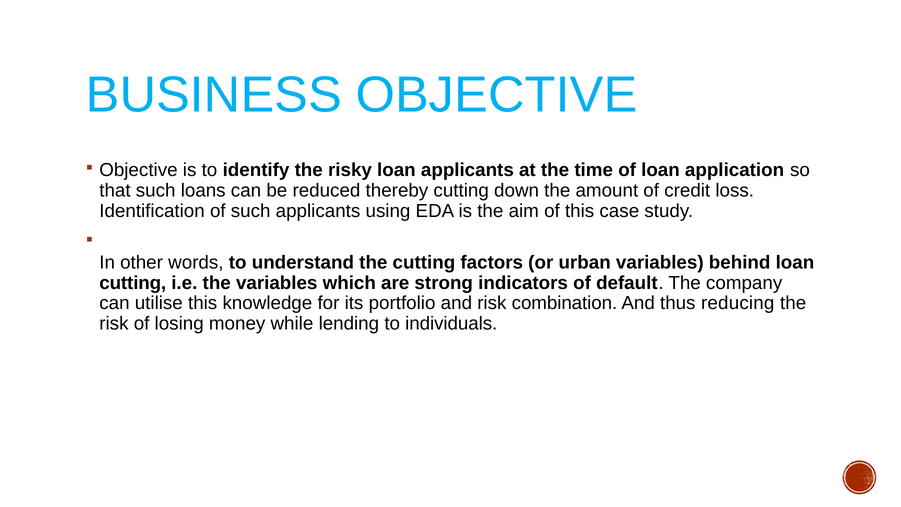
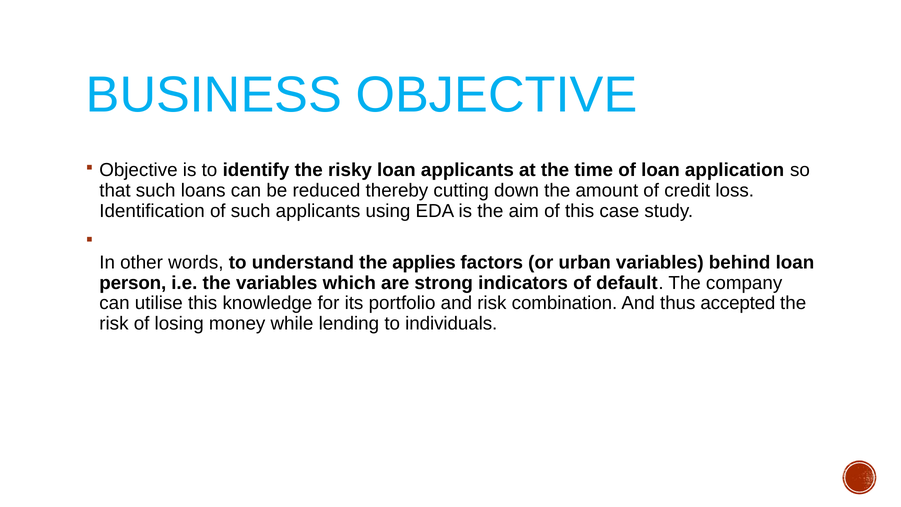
the cutting: cutting -> applies (424, 263)
cutting: cutting -> person (133, 283)
reducing: reducing -> accepted (738, 303)
